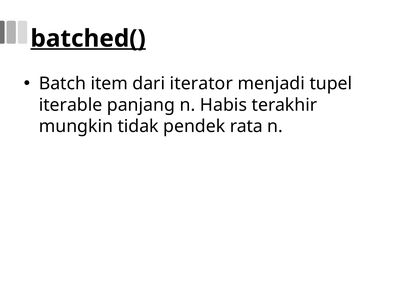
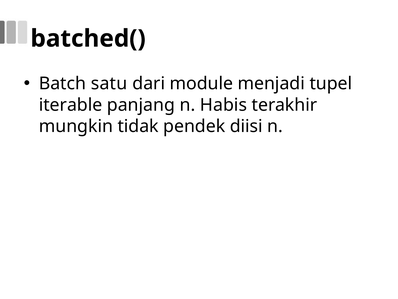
batched( underline: present -> none (88, 39)
item: item -> satu (109, 84)
iterator: iterator -> module (201, 84)
rata: rata -> diisi (246, 126)
